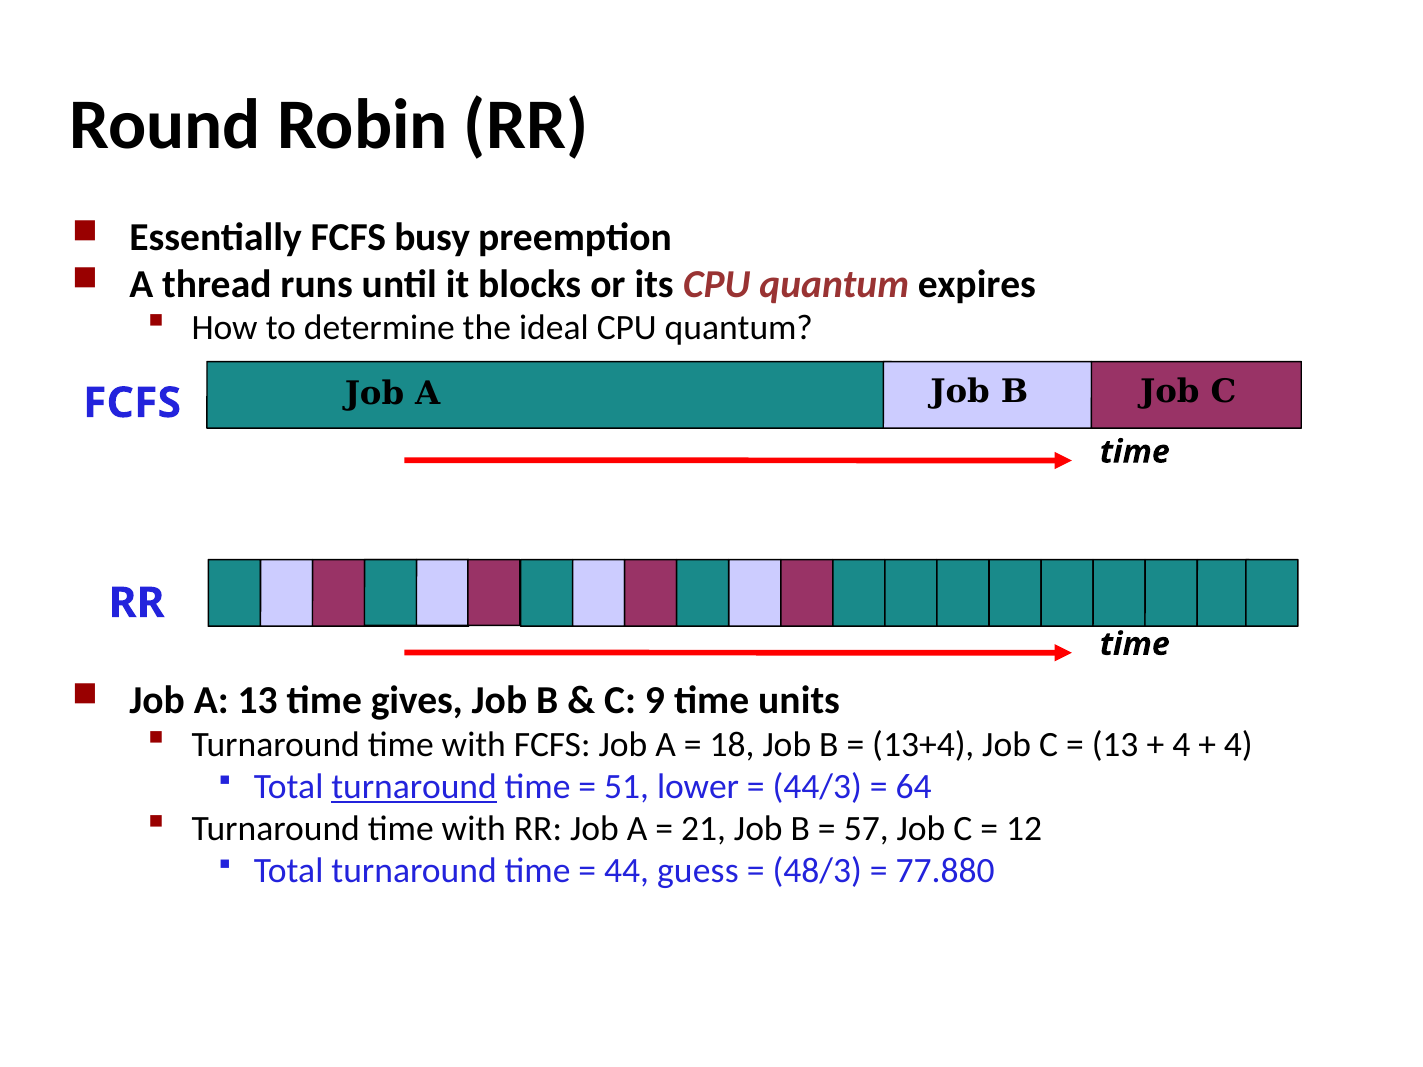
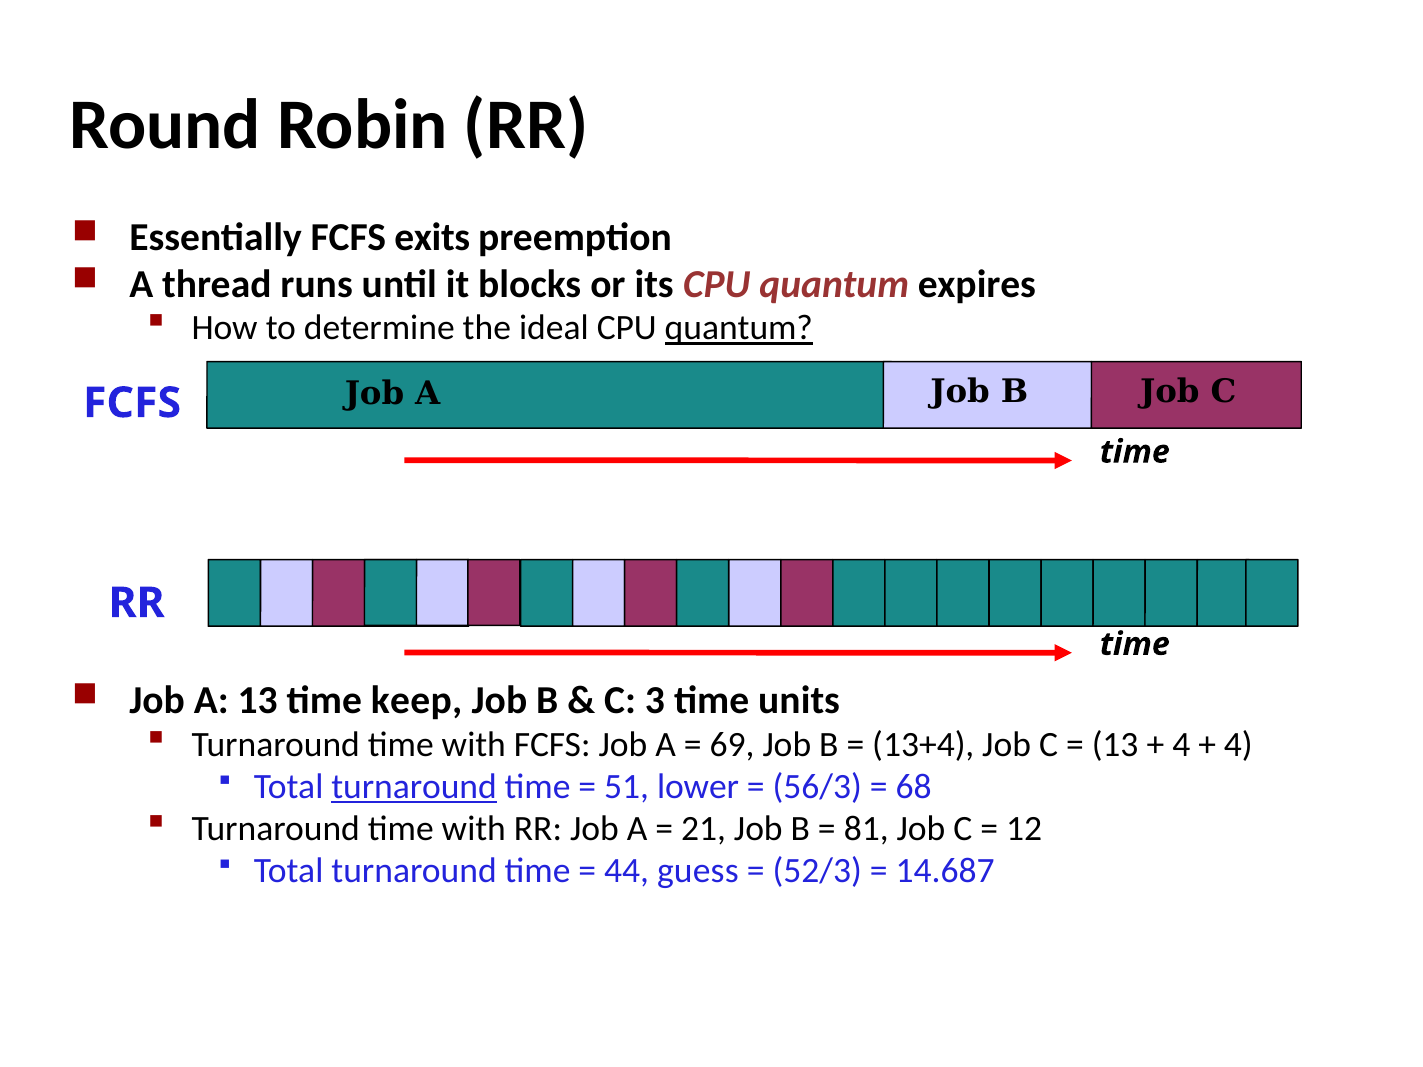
busy: busy -> exits (432, 237)
quantum underline: none -> present (739, 328)
gives: gives -> keep (417, 700)
9: 9 -> 3 (655, 700)
18: 18 -> 69 (732, 745)
44/3: 44/3 -> 56/3 (817, 787)
64: 64 -> 68 (914, 787)
57: 57 -> 81 (866, 829)
48/3: 48/3 -> 52/3 (817, 871)
77.880: 77.880 -> 14.687 (945, 871)
